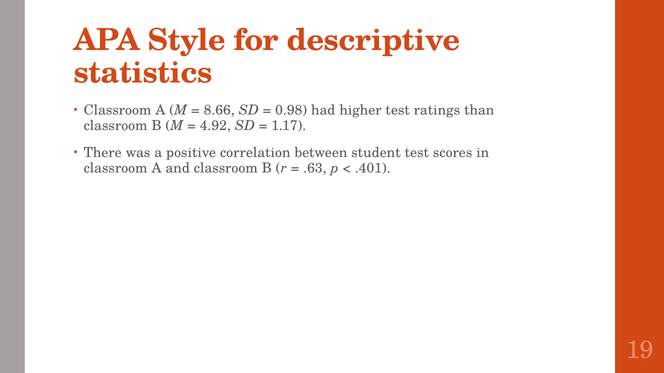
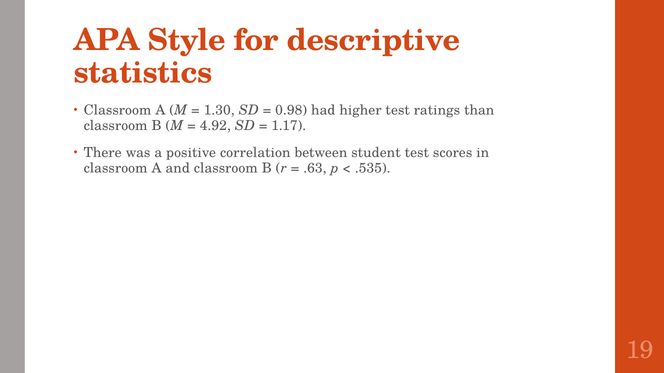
8.66: 8.66 -> 1.30 (219, 110)
.401: .401 -> .535 (373, 169)
